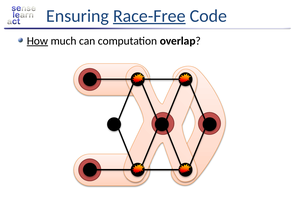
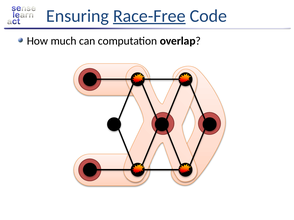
How underline: present -> none (37, 41)
